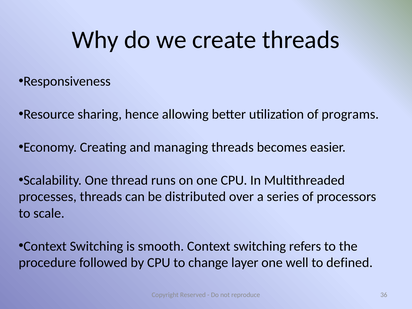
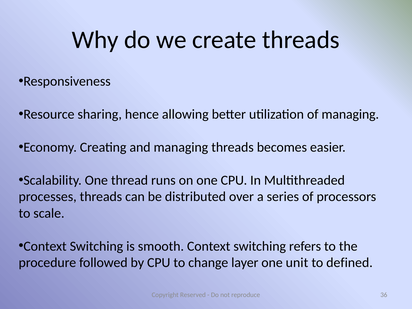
of programs: programs -> managing (350, 114)
well: well -> unit (297, 263)
